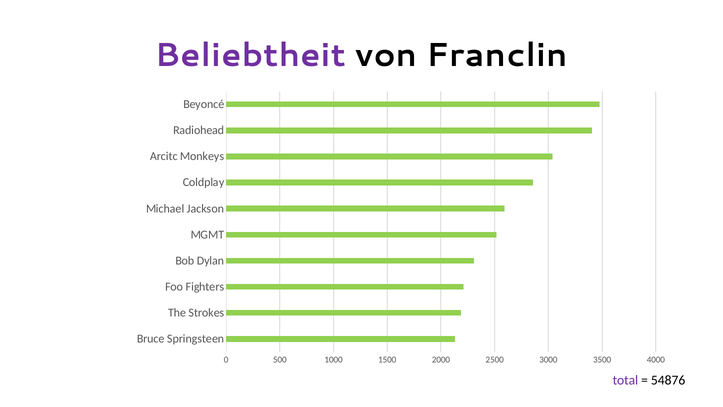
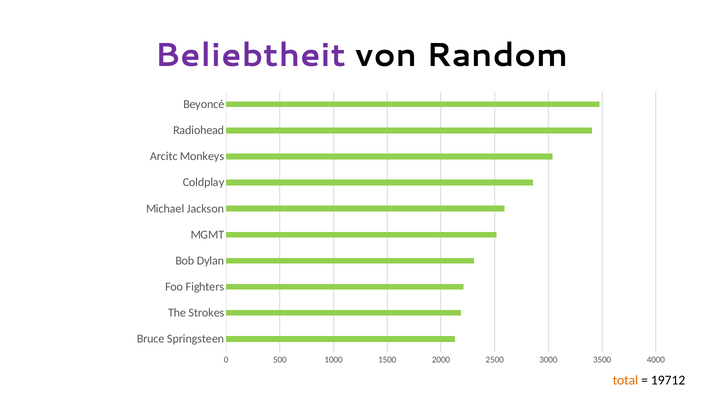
Franclin: Franclin -> Random (497, 55)
total colour: purple -> orange (625, 380)
54876: 54876 -> 19712 (668, 380)
